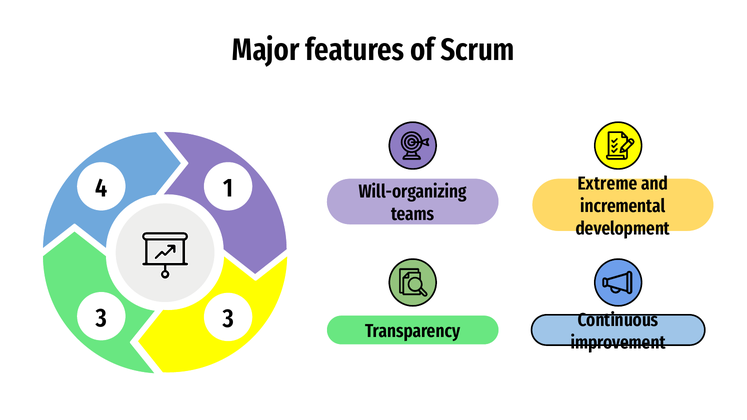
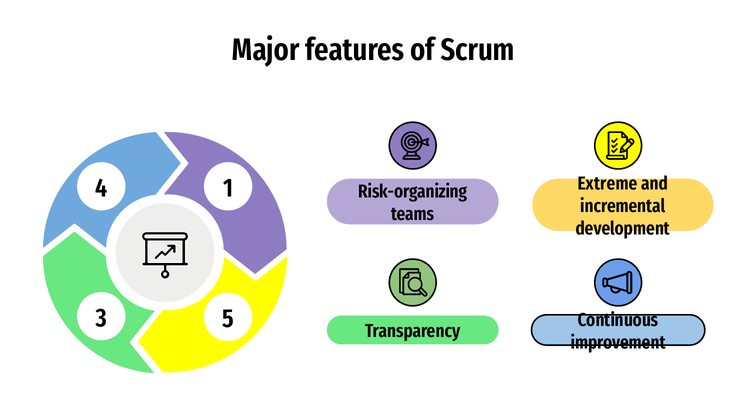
Will-organizing: Will-organizing -> Risk-organizing (413, 192)
3 3: 3 -> 5 (228, 319)
